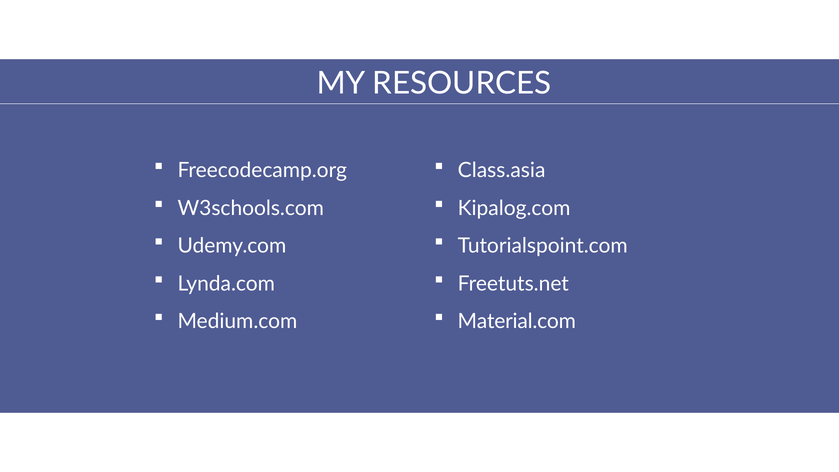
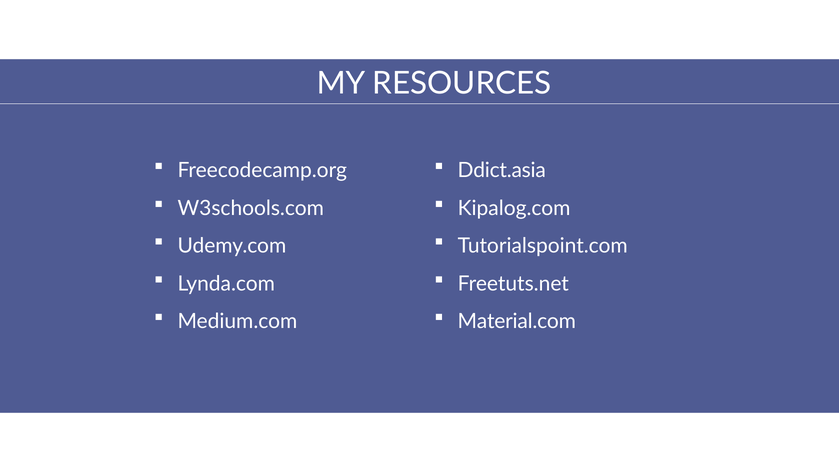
Class.asia: Class.asia -> Ddict.asia (502, 170)
